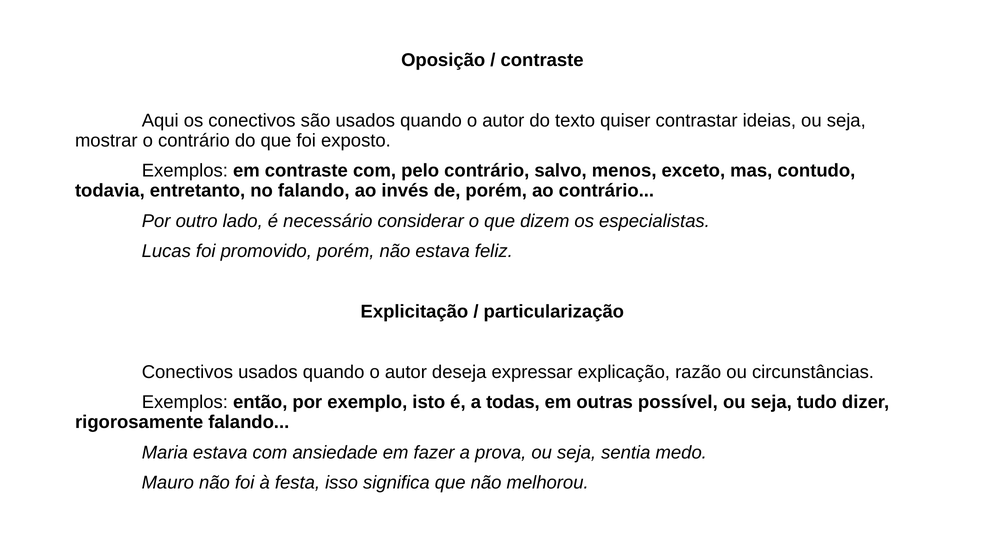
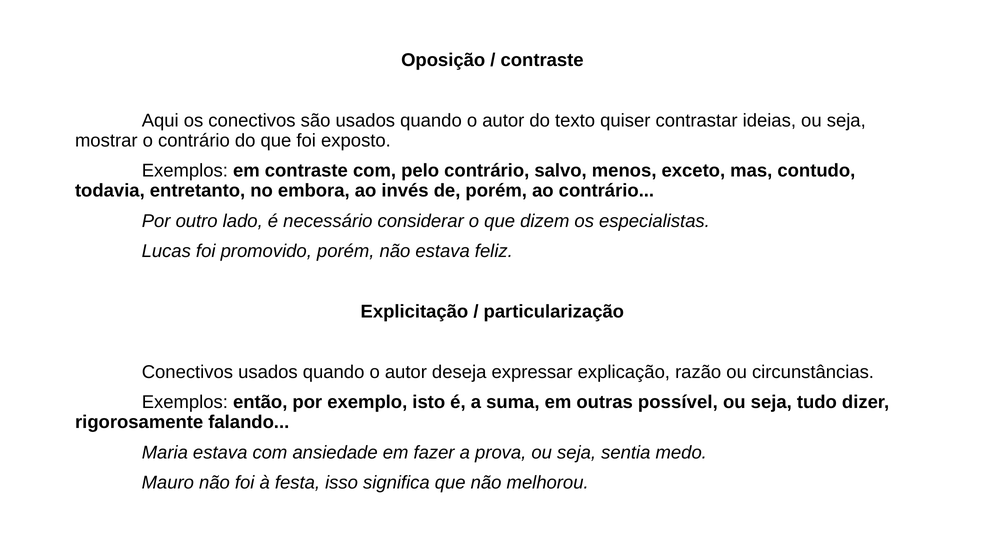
no falando: falando -> embora (314, 191)
todas: todas -> suma (513, 402)
